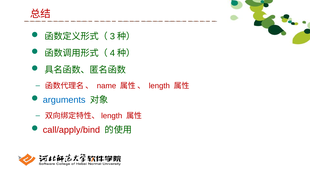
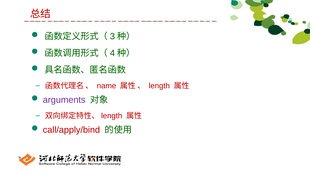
arguments colour: blue -> purple (64, 100)
